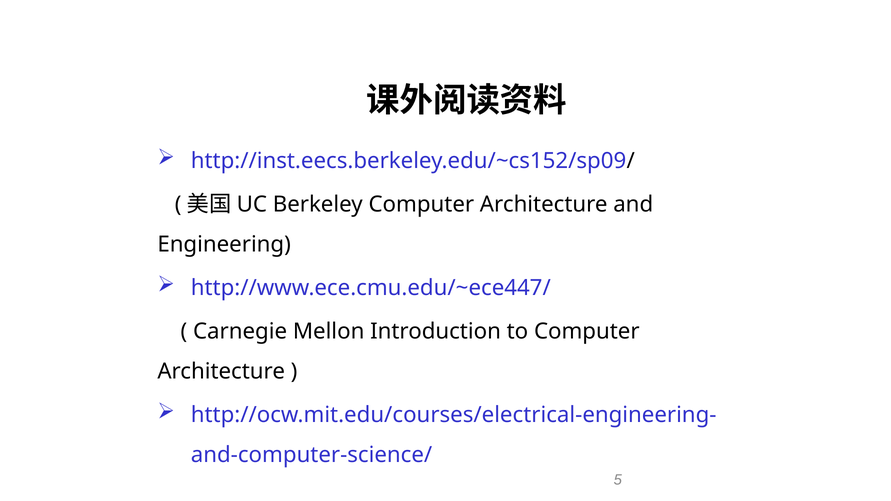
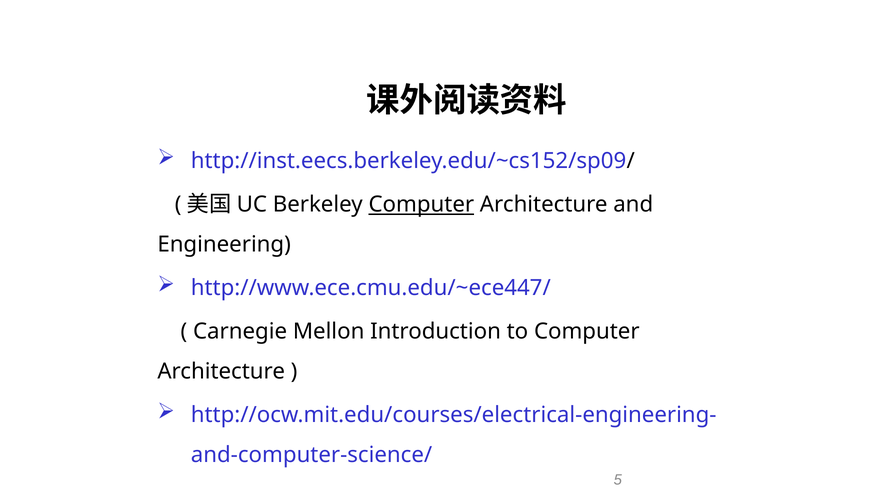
Computer underline: none -> present (421, 205)
